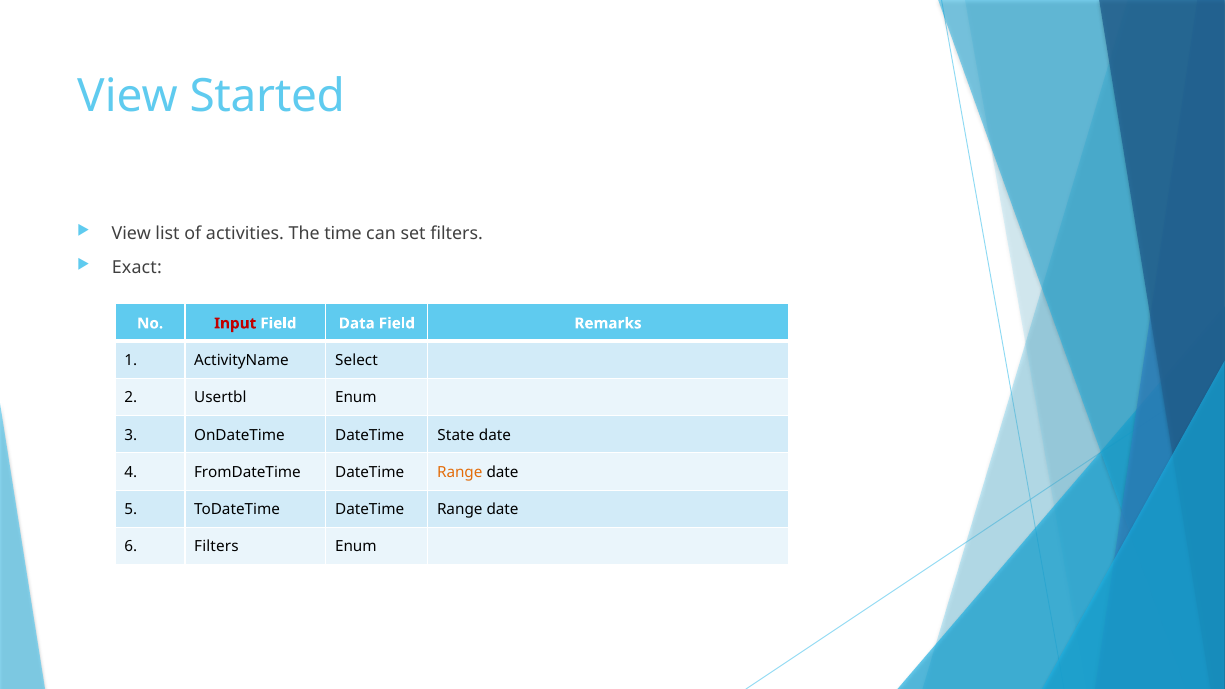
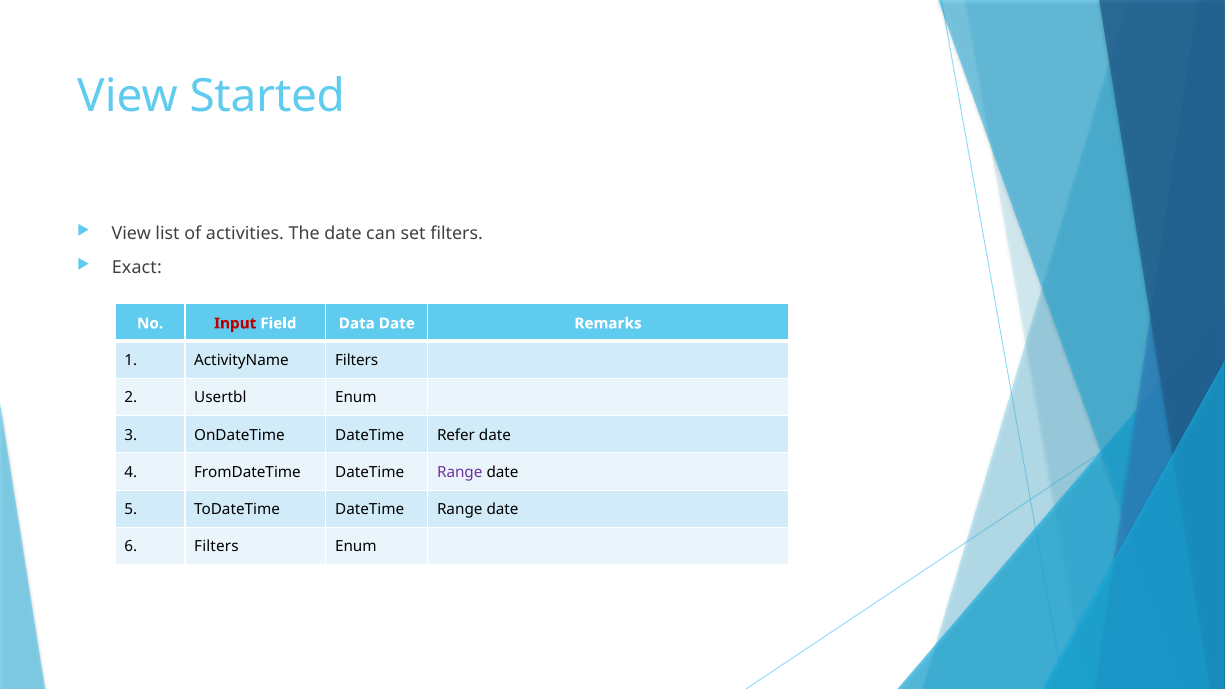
The time: time -> date (343, 234)
Data Field: Field -> Date (397, 323)
ActivityName Select: Select -> Filters (357, 361)
State: State -> Refer (456, 435)
Range colour: orange -> purple (460, 472)
